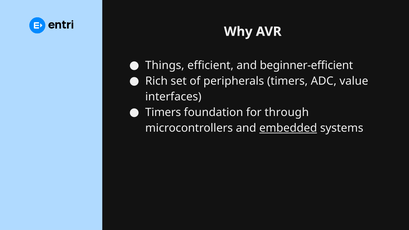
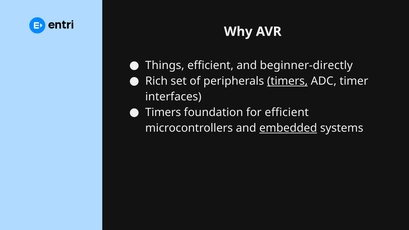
beginner-efficient: beginner-efficient -> beginner-directly (306, 65)
timers underline: none -> present (287, 81)
value: value -> timer (354, 81)
for through: through -> efficient (287, 112)
